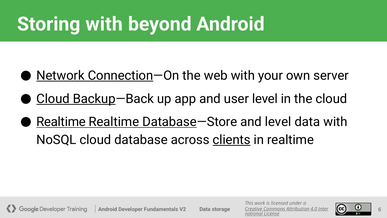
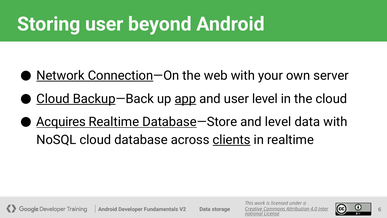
Storing with: with -> user (104, 24)
app underline: none -> present (185, 99)
Realtime: Realtime -> Acquires (61, 122)
